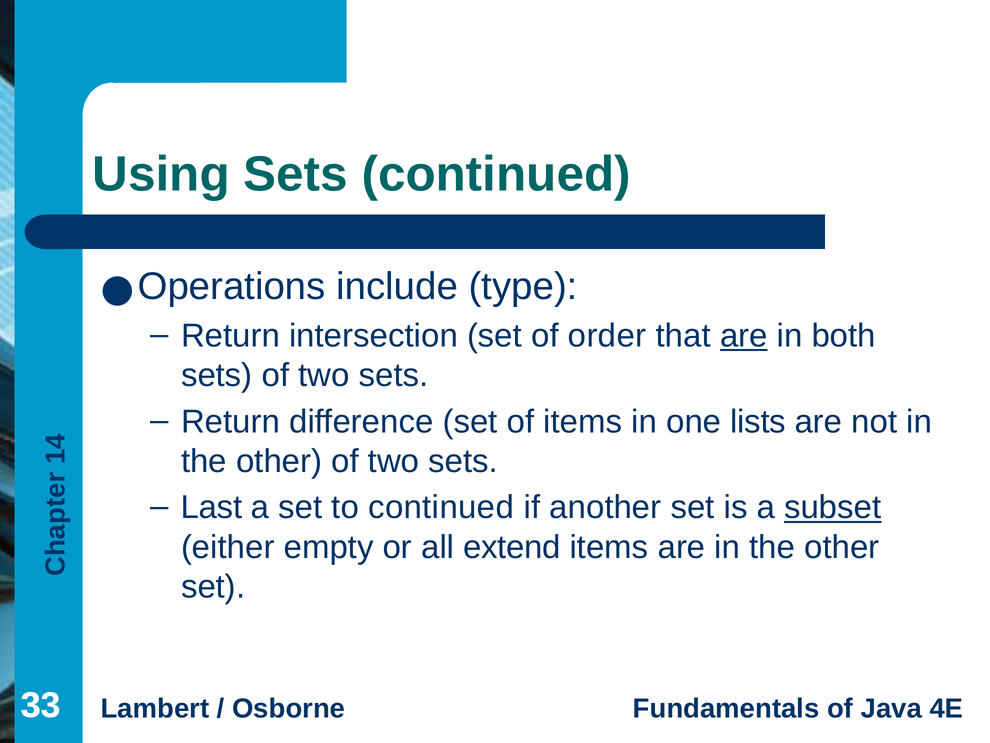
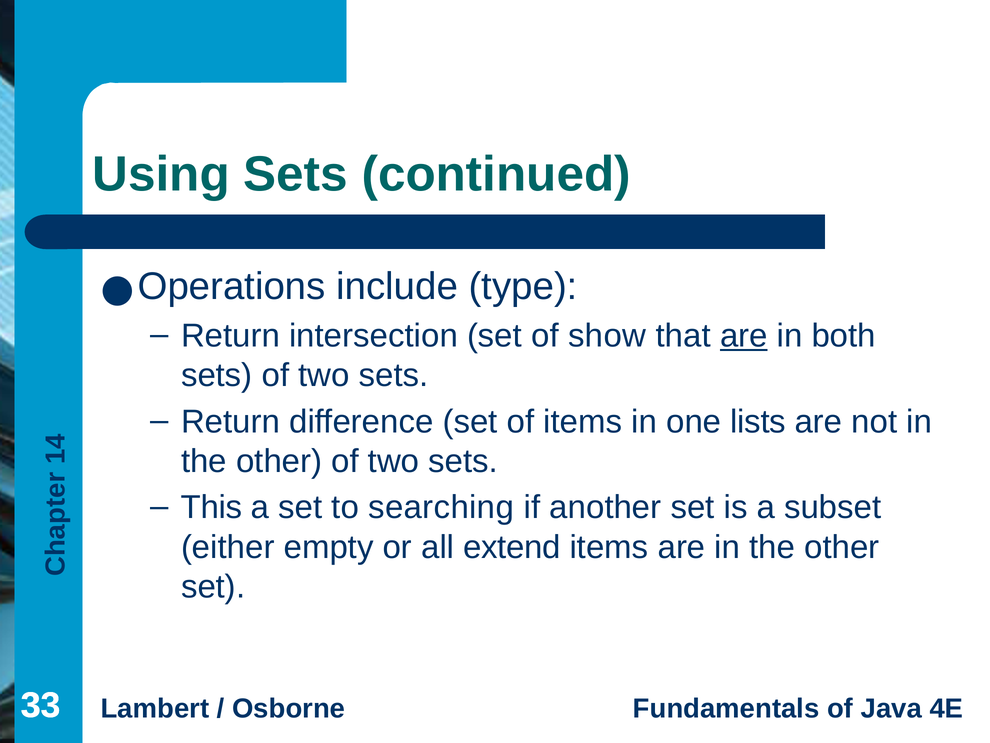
order: order -> show (607, 336)
Last: Last -> This (211, 507)
to continued: continued -> searching (441, 507)
subset underline: present -> none (833, 507)
